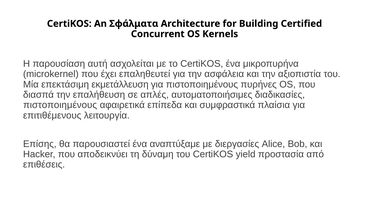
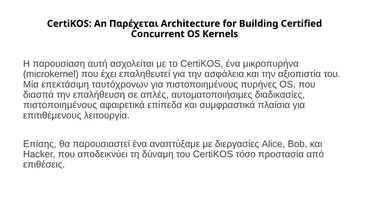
Σφάλματα: Σφάλματα -> Παρέχεται (134, 24)
εκμετάλλευση: εκμετάλλευση -> ταυτόχρονων (120, 84)
yield: yield -> τόσο (246, 154)
